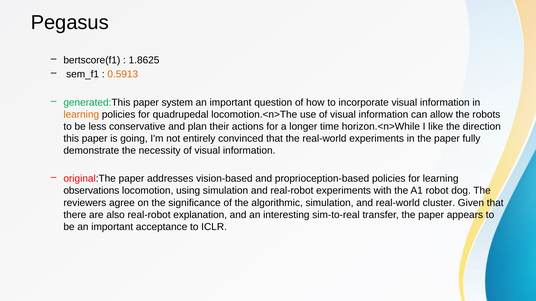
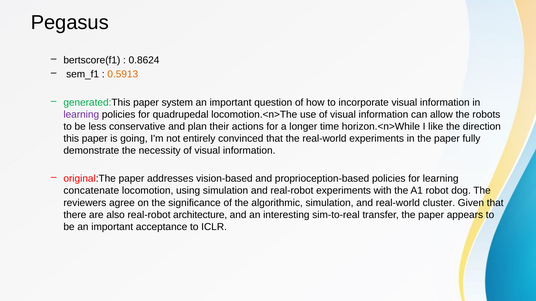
1.8625: 1.8625 -> 0.8624 (144, 60)
learning colour: orange -> purple (81, 115)
observations: observations -> concatenate (91, 191)
explanation: explanation -> architecture (200, 215)
